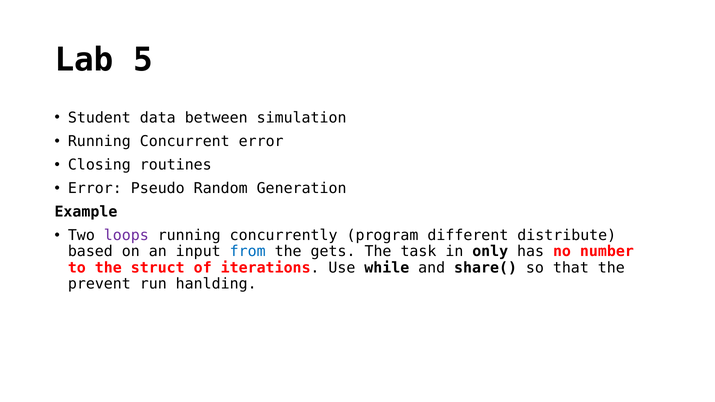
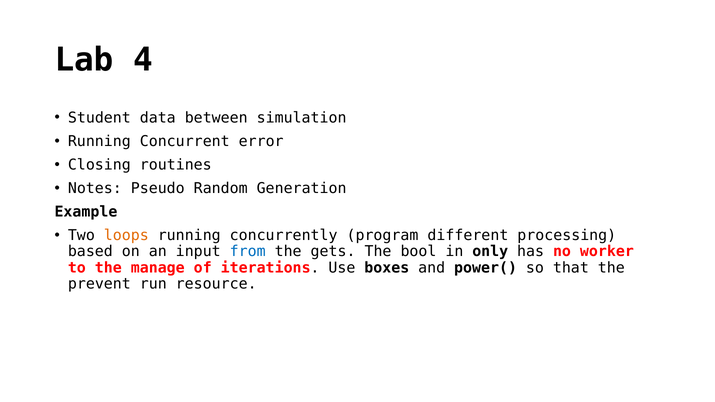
5: 5 -> 4 (143, 60)
Error: Error -> Notes (95, 188)
loops colour: purple -> orange (126, 236)
distribute: distribute -> processing (567, 236)
task: task -> bool (418, 252)
number: number -> worker (607, 252)
struct: struct -> manage (158, 268)
while: while -> boxes (387, 268)
share(: share( -> power( (486, 268)
hanlding: hanlding -> resource (216, 284)
